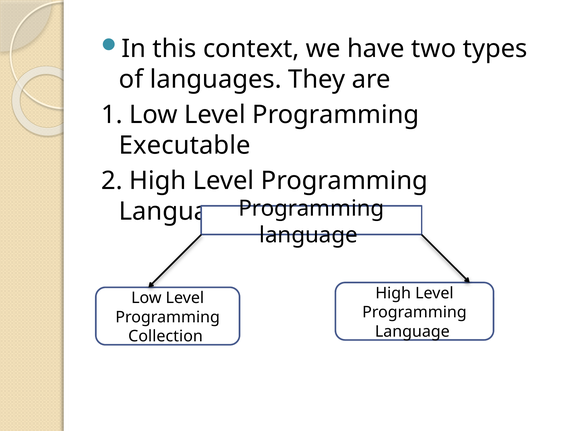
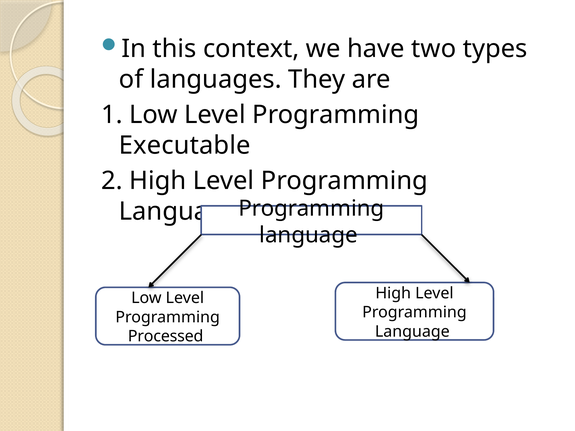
Collection: Collection -> Processed (166, 337)
